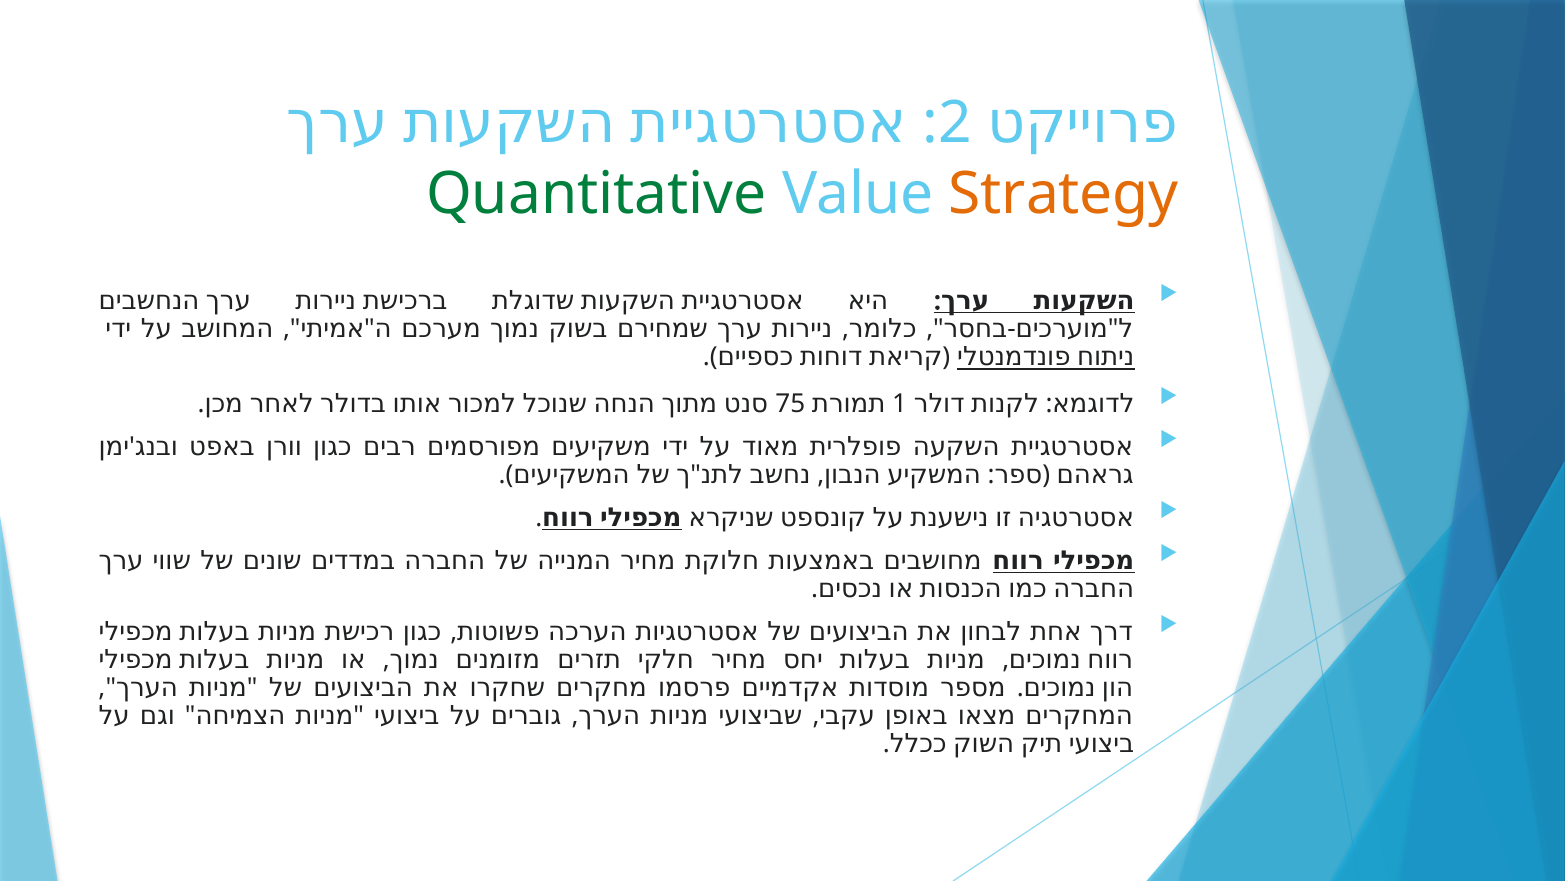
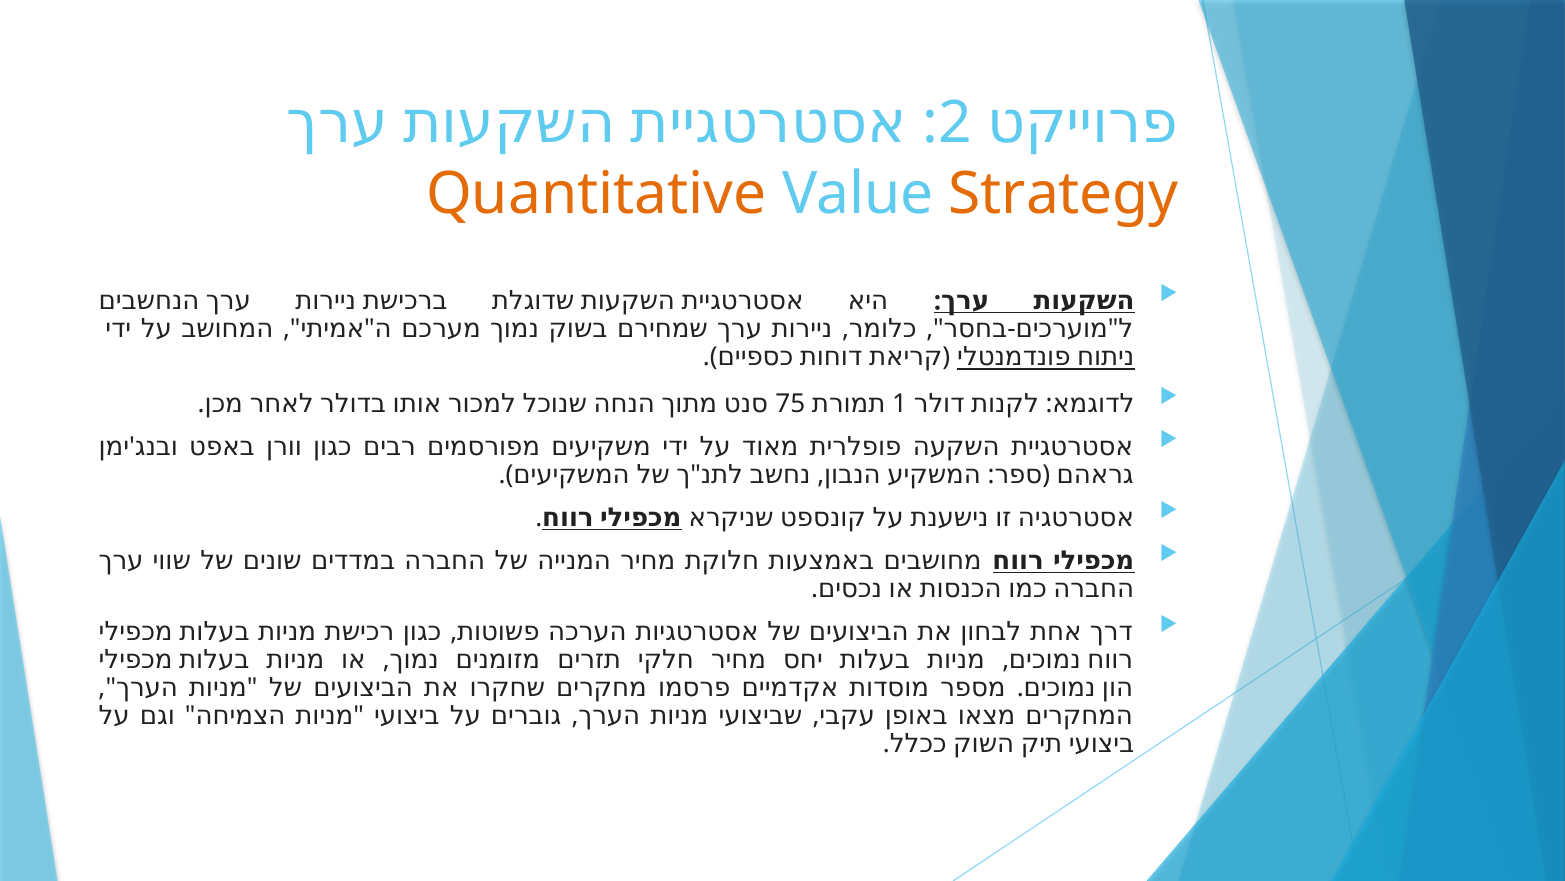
Quantitative colour: green -> orange (596, 194)
